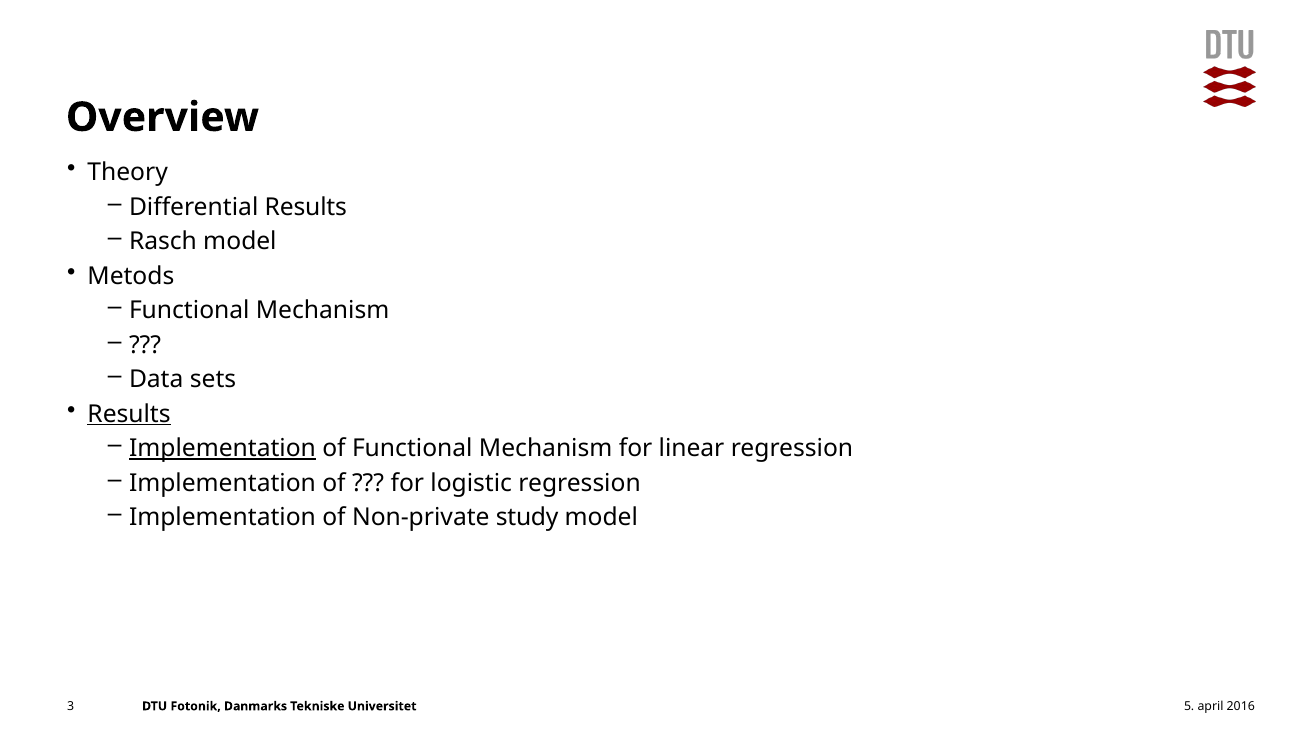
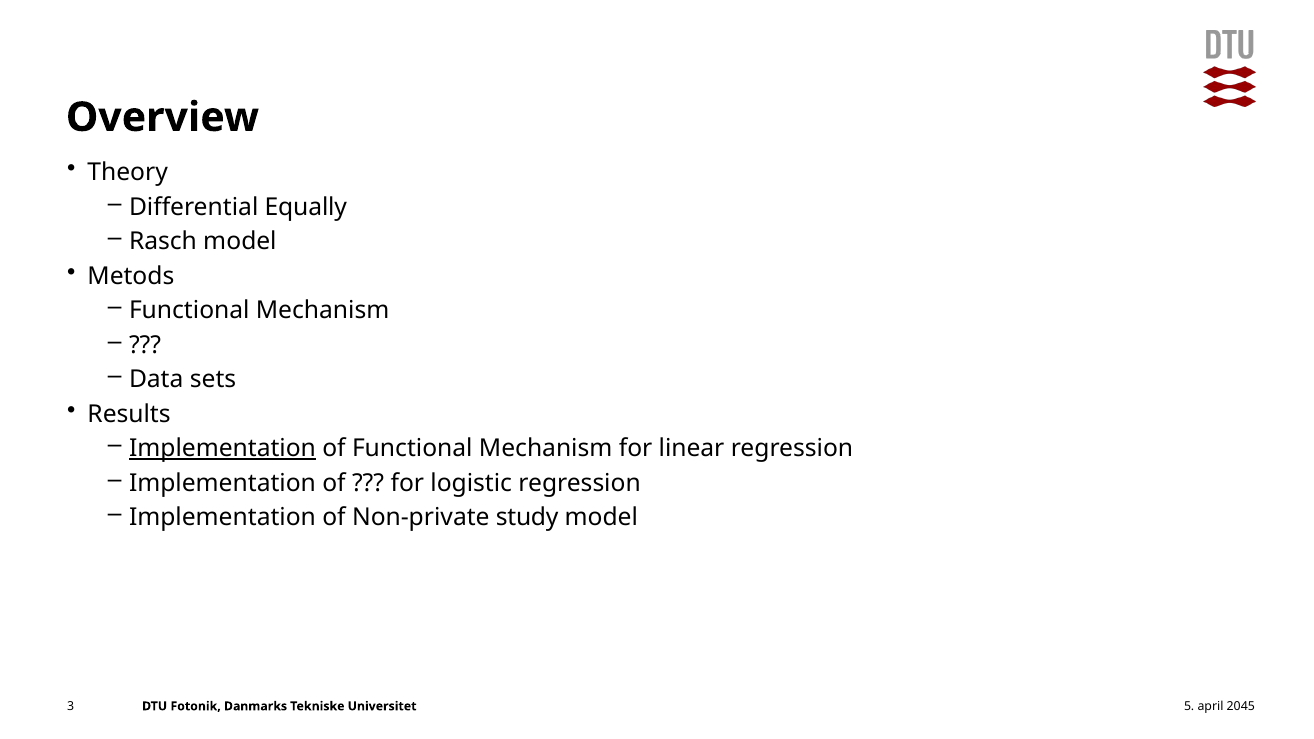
Differential Results: Results -> Equally (306, 207)
Results underline: present -> none (129, 414)
2016: 2016 -> 2045 (1241, 706)
